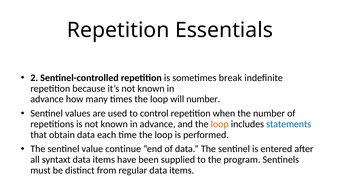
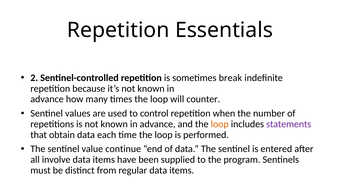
will number: number -> counter (203, 99)
statements colour: blue -> purple (289, 124)
syntaxt: syntaxt -> involve (56, 160)
